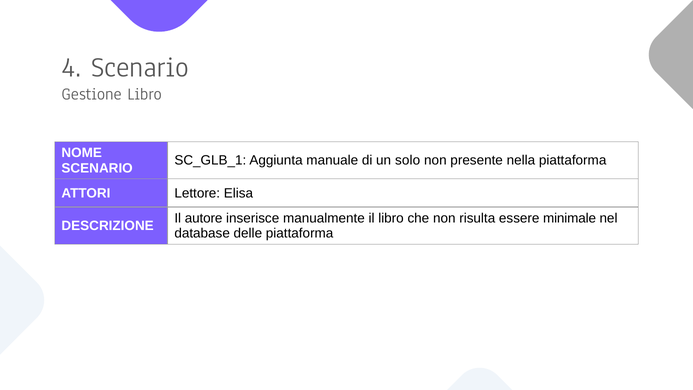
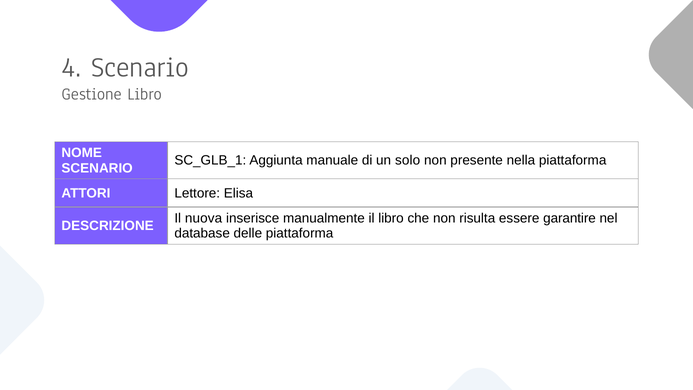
autore: autore -> nuova (204, 218)
minimale: minimale -> garantire (570, 218)
